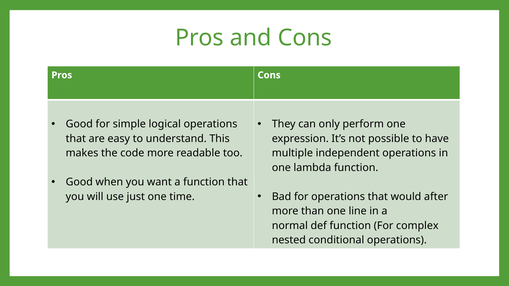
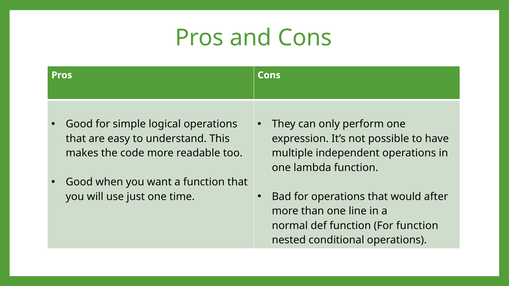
For complex: complex -> function (417, 226)
